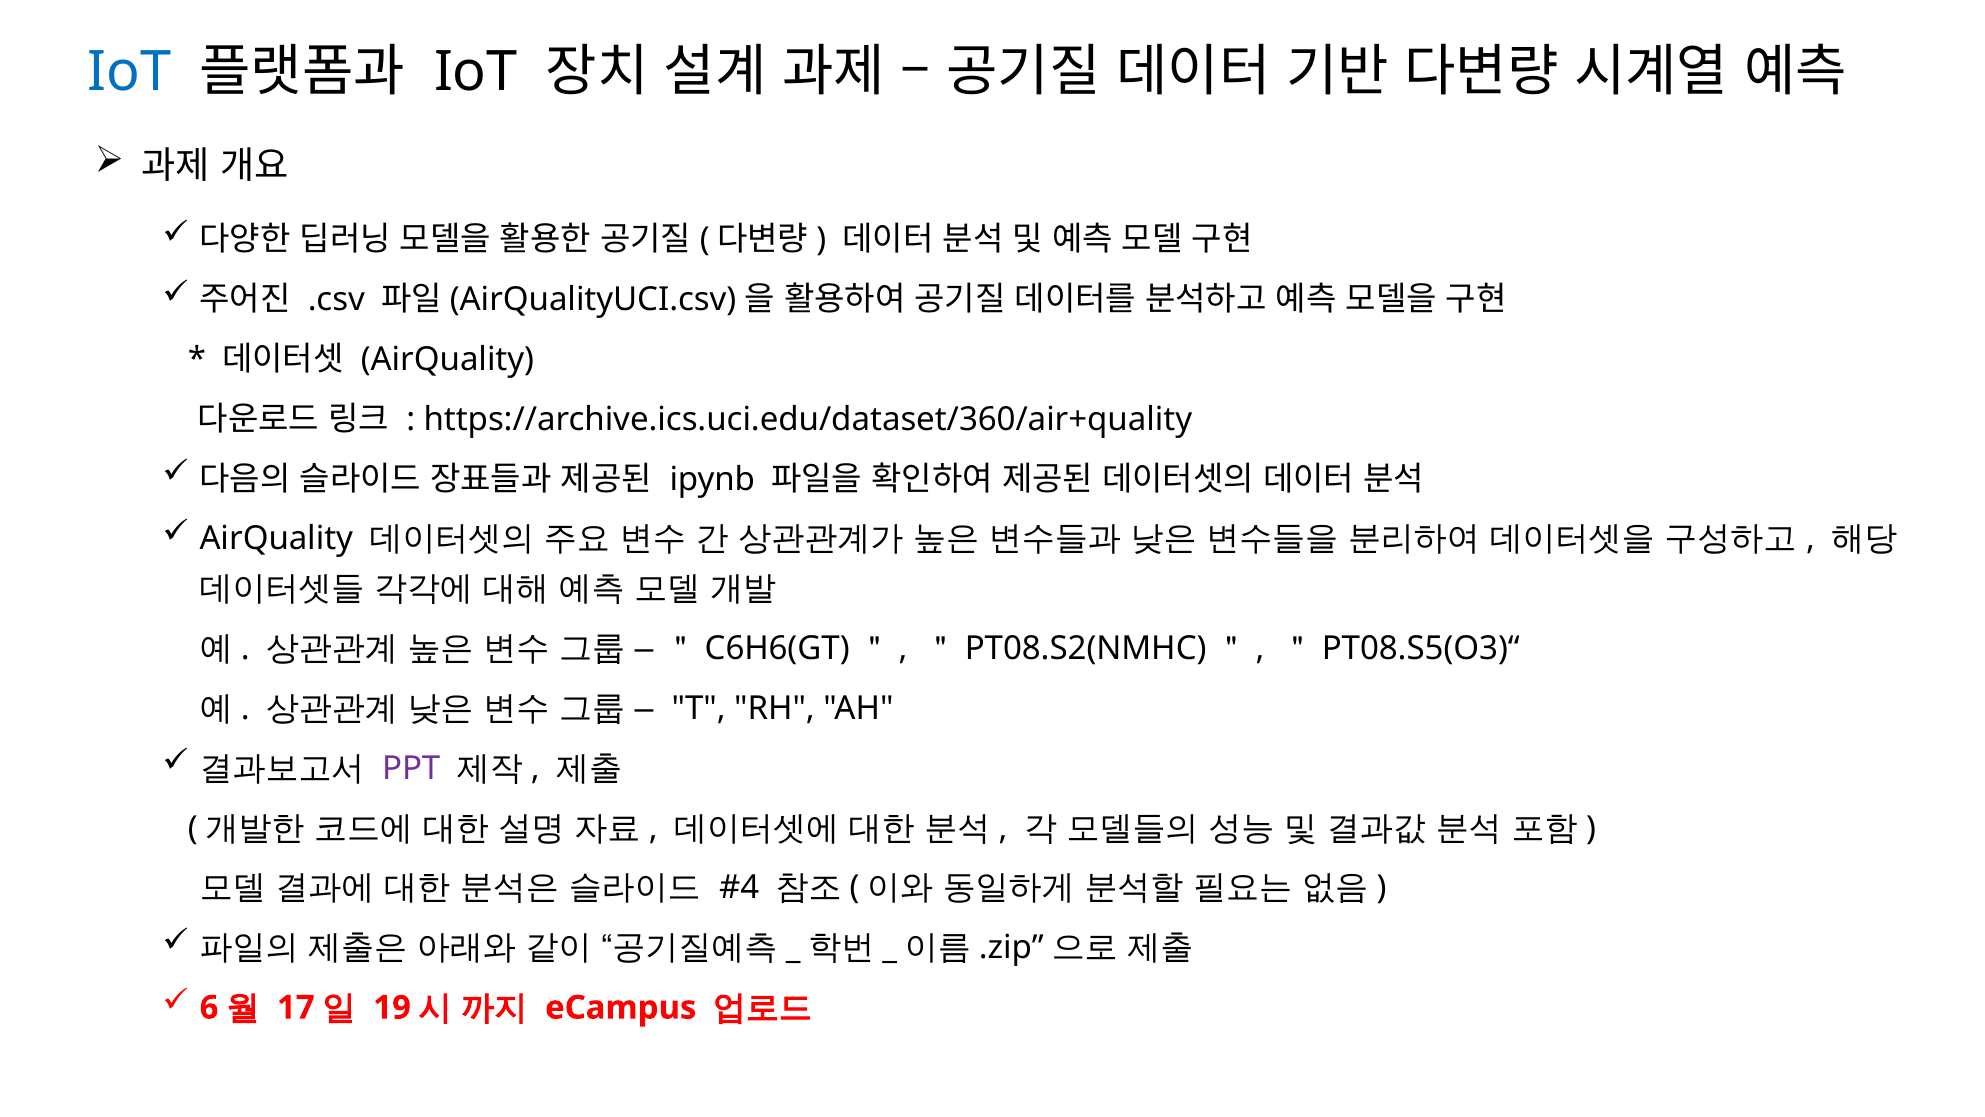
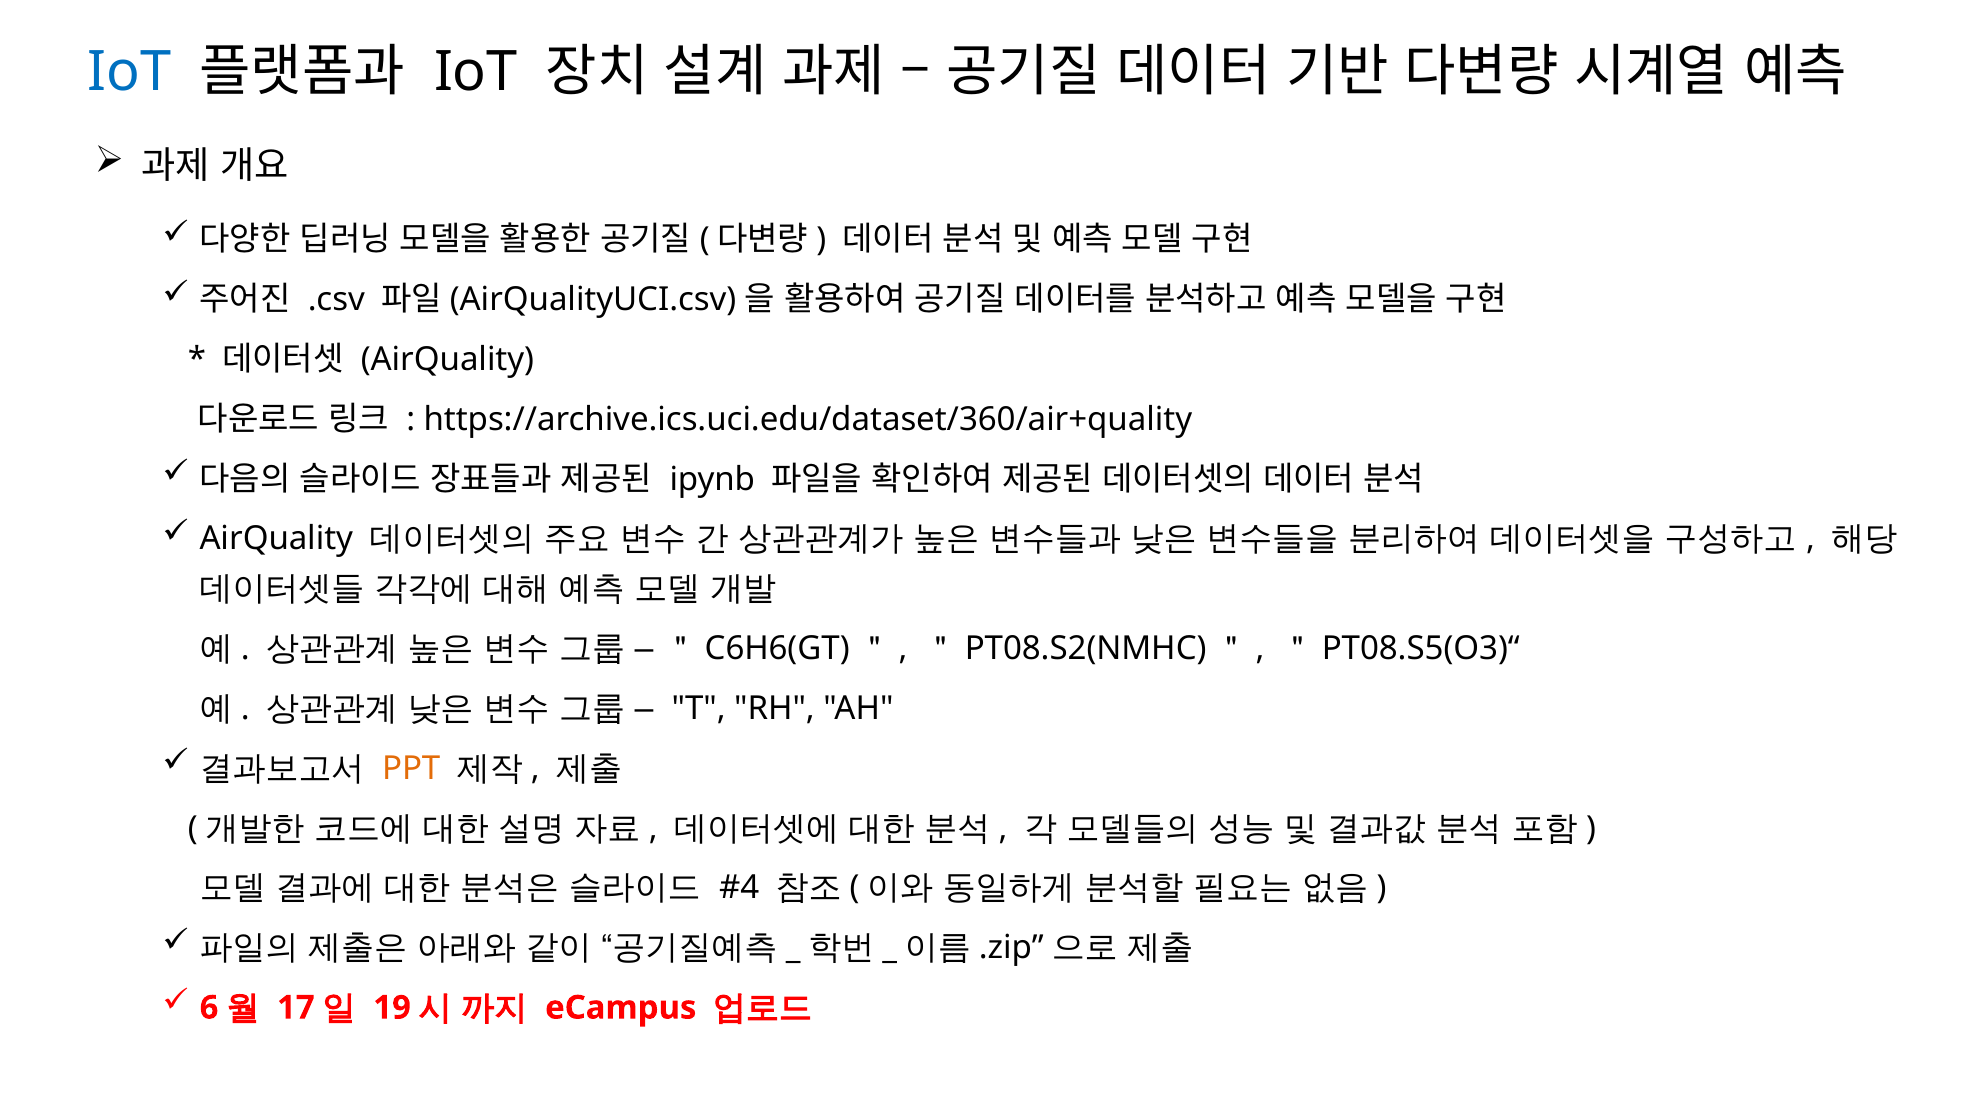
PPT colour: purple -> orange (411, 768)
